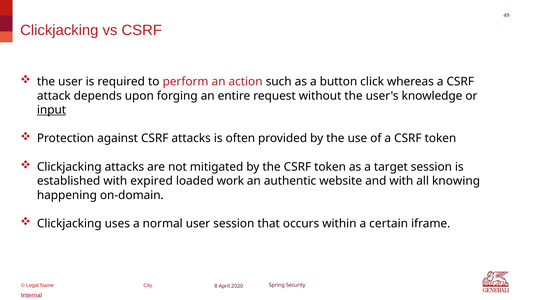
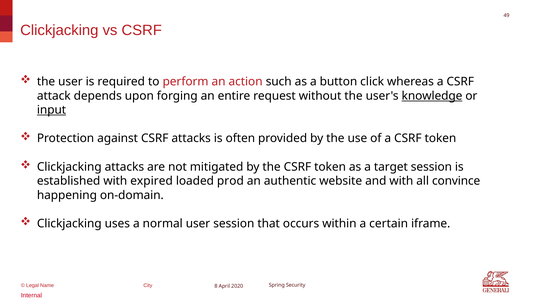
knowledge underline: none -> present (432, 96)
work: work -> prod (230, 181)
knowing: knowing -> convince (456, 181)
